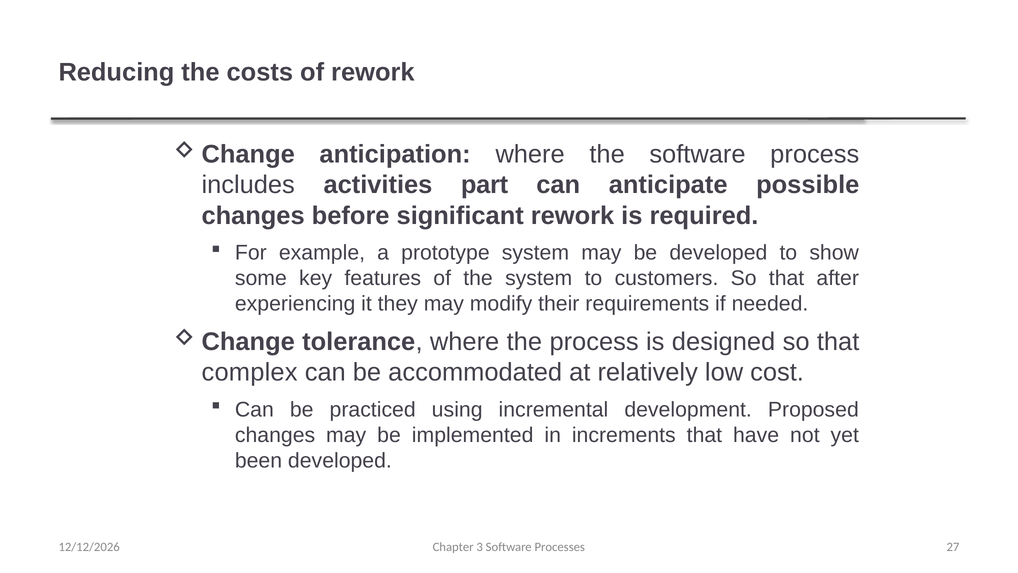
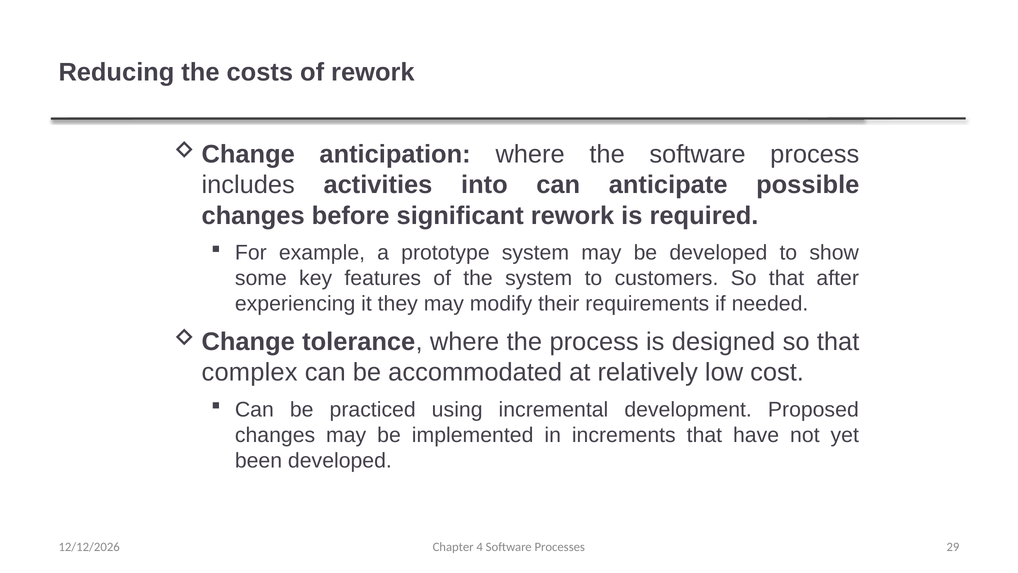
part: part -> into (484, 185)
3: 3 -> 4 (480, 547)
27: 27 -> 29 (953, 547)
